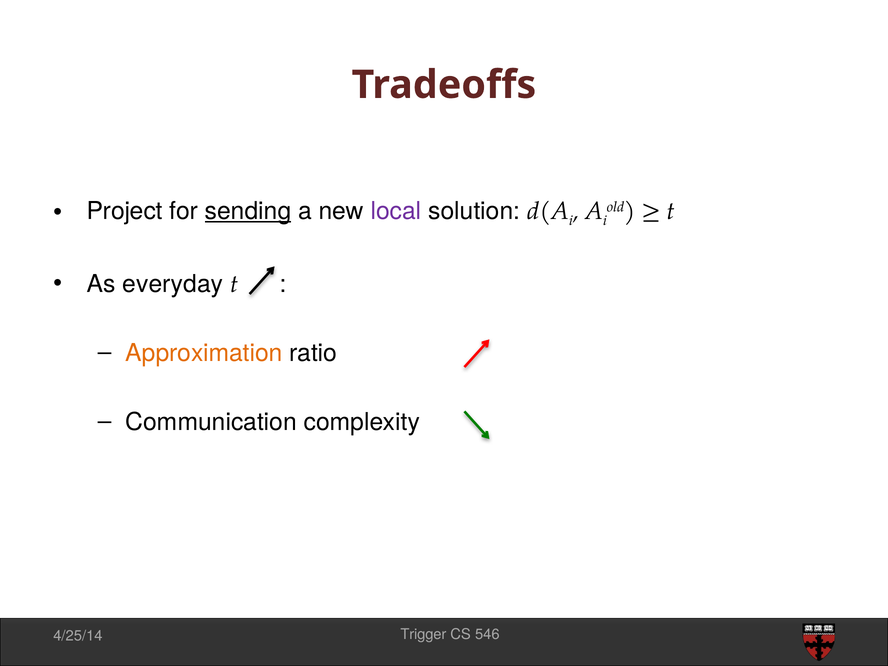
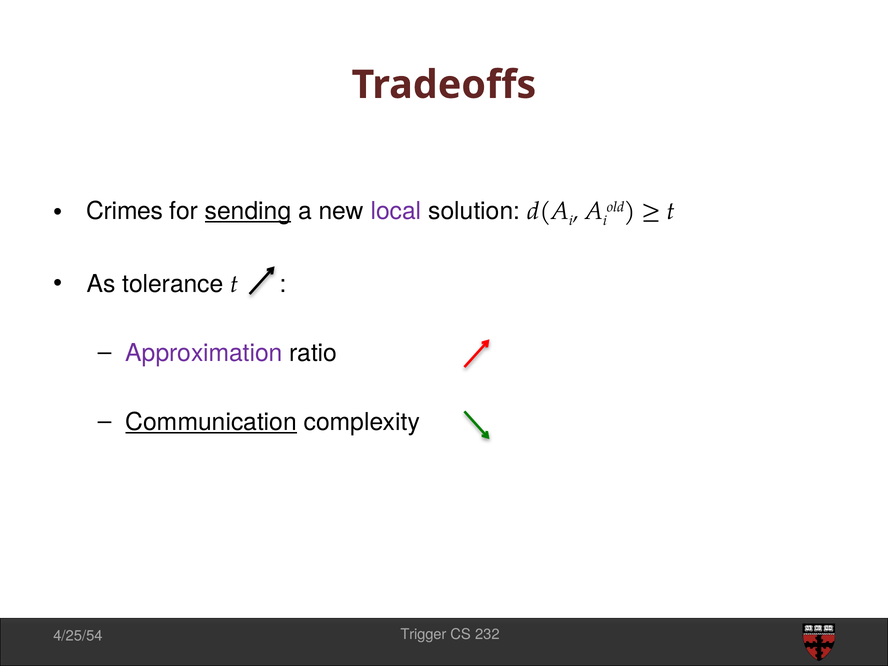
Project: Project -> Crimes (125, 211)
everyday: everyday -> tolerance (173, 284)
Approximation colour: orange -> purple (204, 353)
Communication underline: none -> present (211, 422)
546: 546 -> 232 (487, 634)
4/25/14: 4/25/14 -> 4/25/54 (78, 636)
